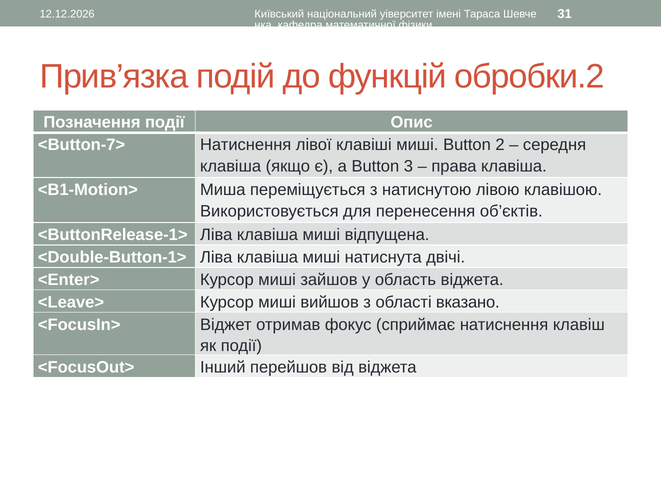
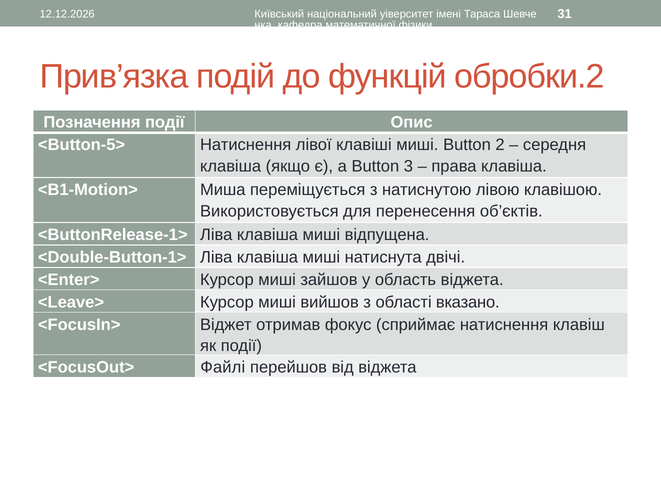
<Button-7>: <Button-7> -> <Button-5> (82, 145)
Інший: Інший -> Файлі (223, 367)
